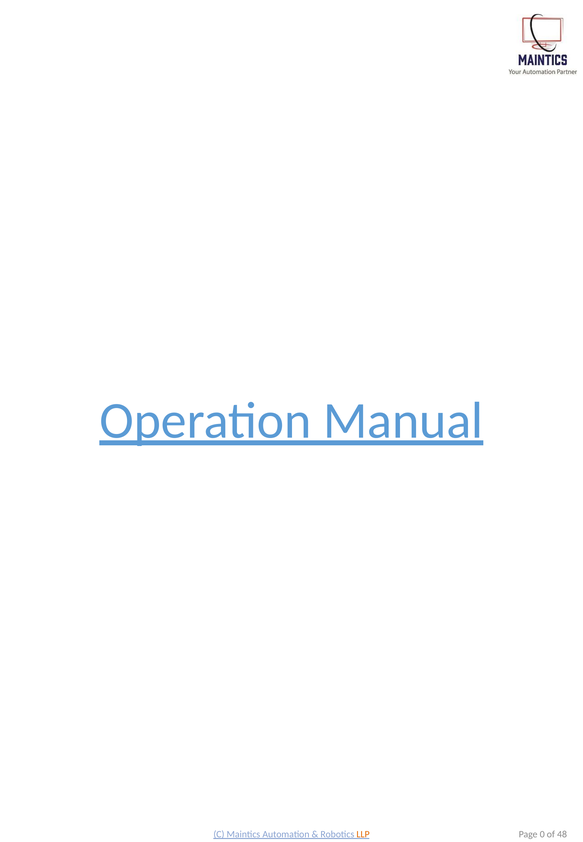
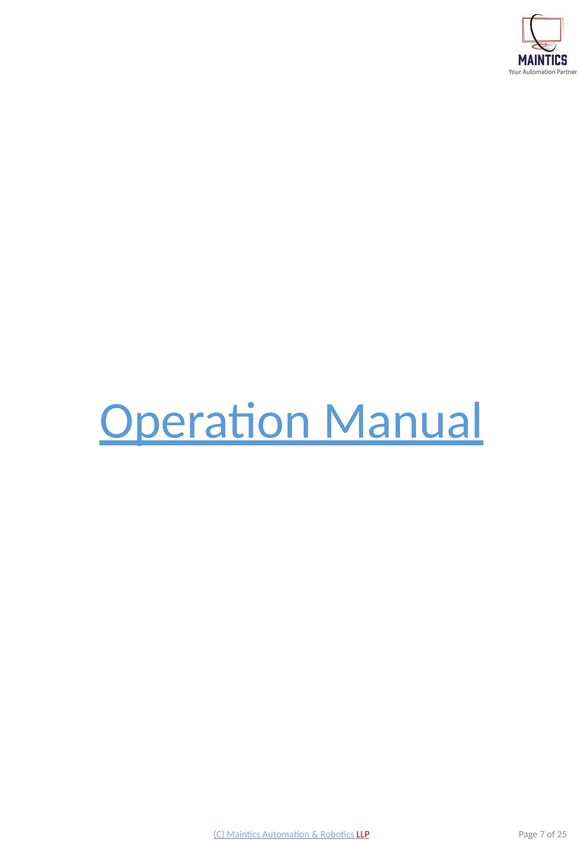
LLP colour: orange -> red (363, 834)
0: 0 -> 7 (542, 834)
48: 48 -> 25 (562, 834)
